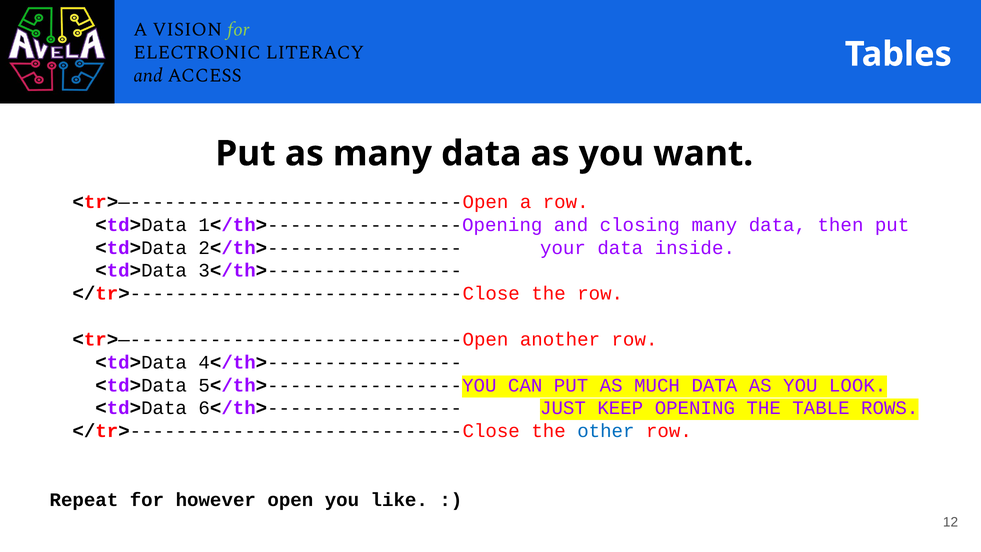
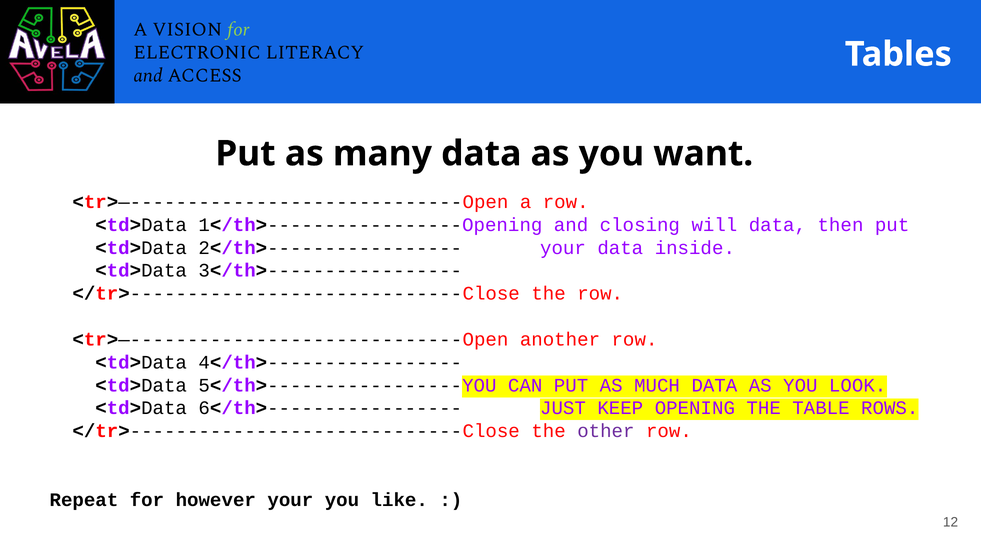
closing many: many -> will (714, 225)
other colour: blue -> purple (606, 431)
however open: open -> your (290, 500)
